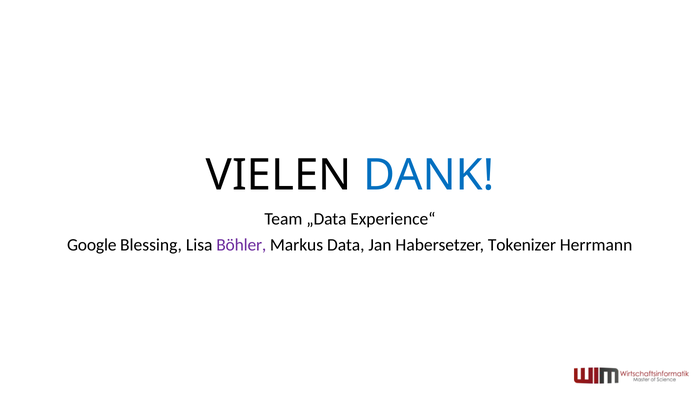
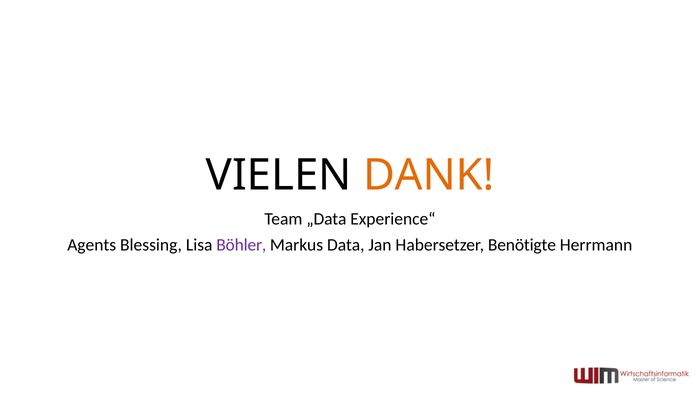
DANK colour: blue -> orange (429, 175)
Google: Google -> Agents (92, 245)
Tokenizer: Tokenizer -> Benötigte (522, 245)
